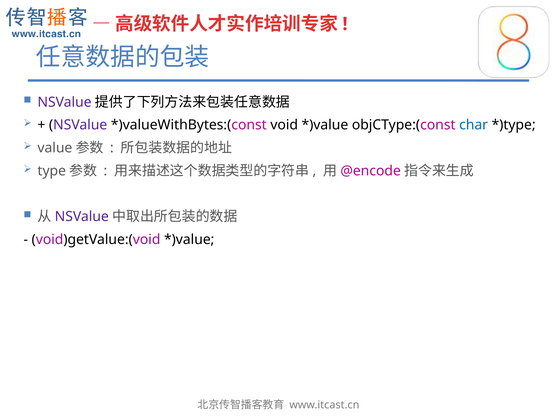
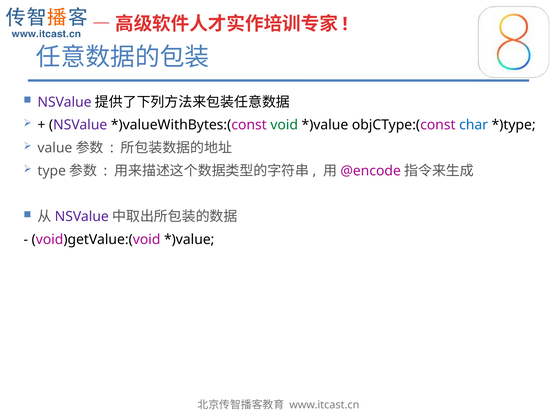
void colour: black -> green (284, 125)
